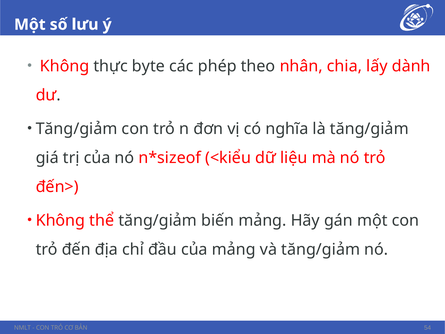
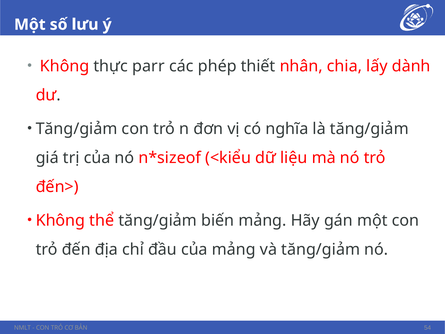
byte: byte -> parr (148, 66)
theo: theo -> thiết (258, 66)
